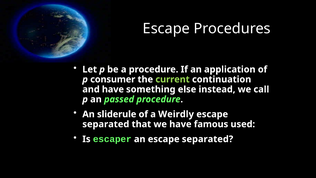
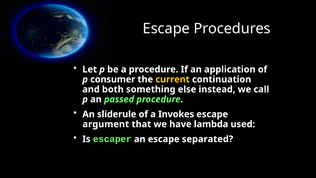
current colour: light green -> yellow (173, 79)
and have: have -> both (113, 89)
Weirdly: Weirdly -> Invokes (176, 114)
separated: separated -> argument (106, 124)
famous: famous -> lambda (211, 124)
